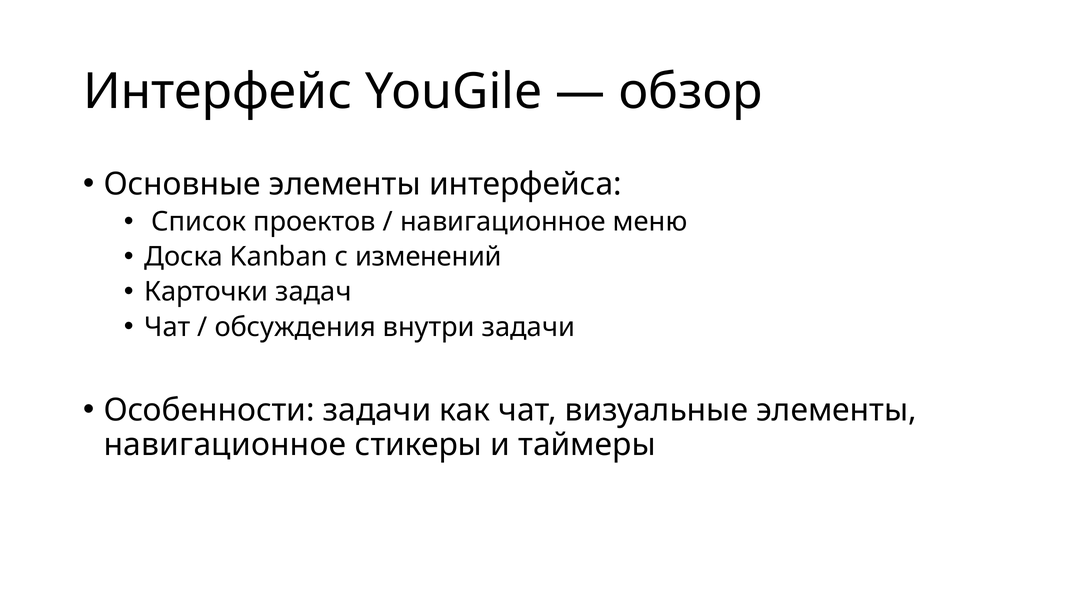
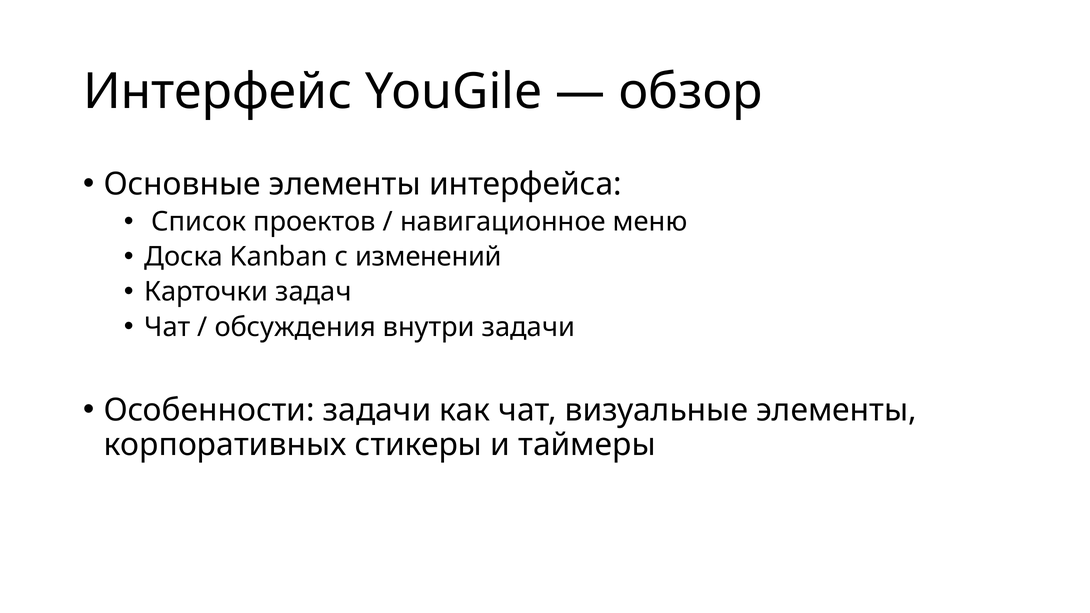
навигационное: навигационное -> корпоративных (225, 445)
